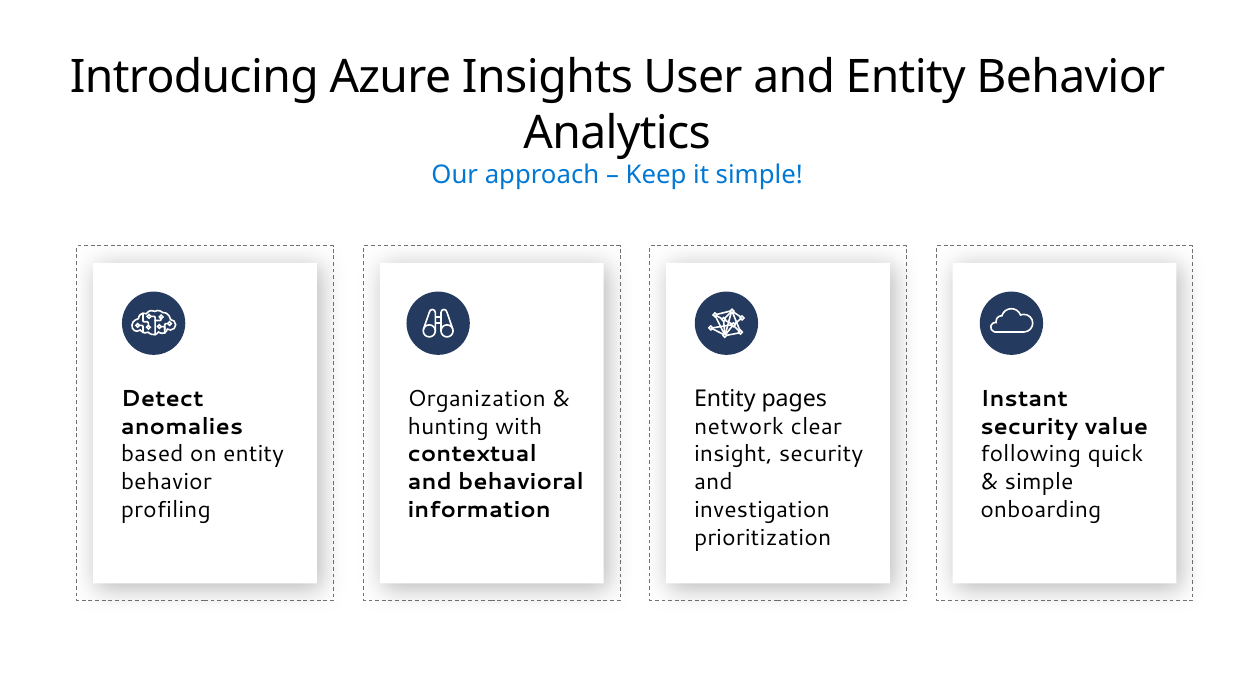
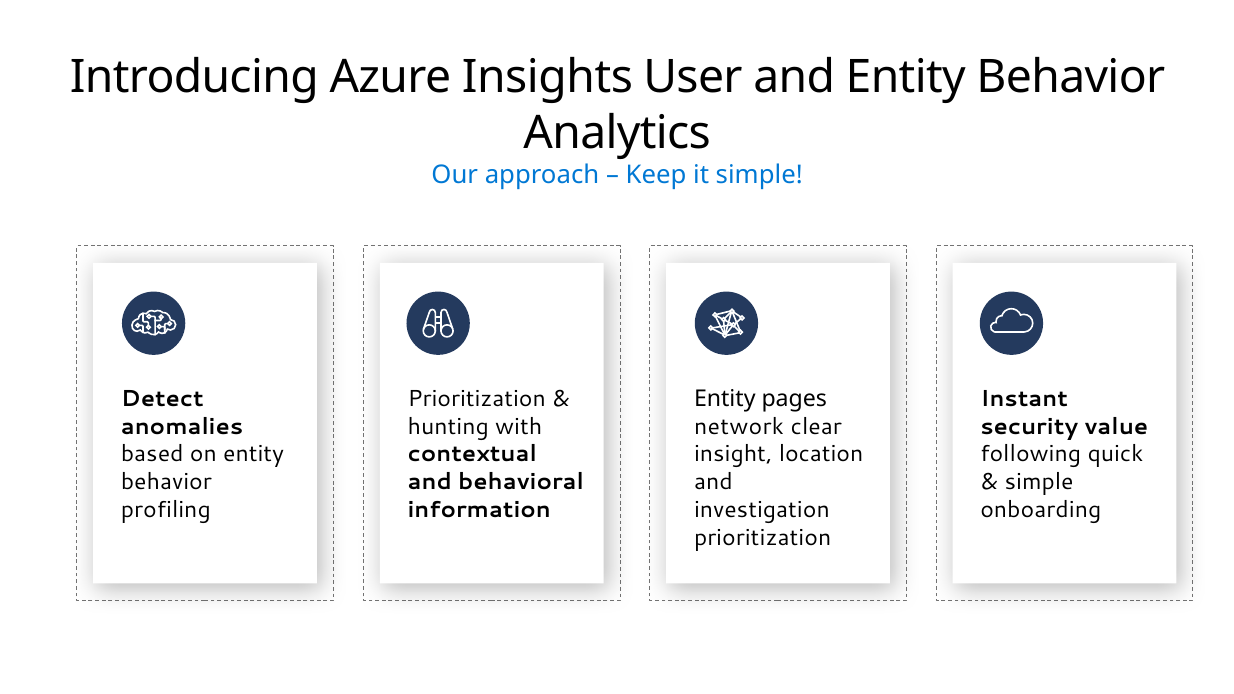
Organization: Organization -> Prioritization (477, 399)
insight security: security -> location (821, 454)
